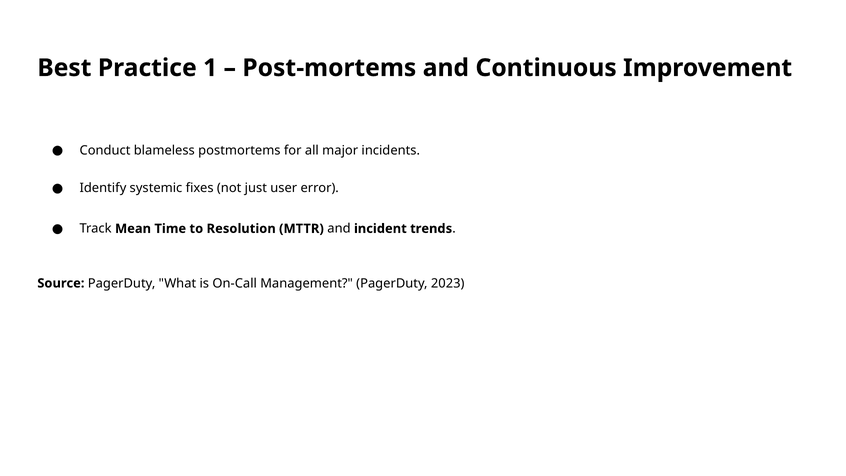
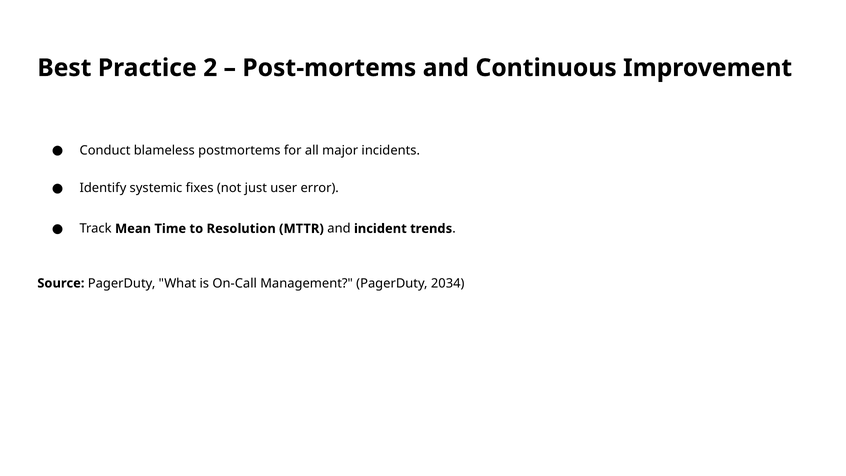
1: 1 -> 2 (210, 68)
2023: 2023 -> 2034 (448, 283)
